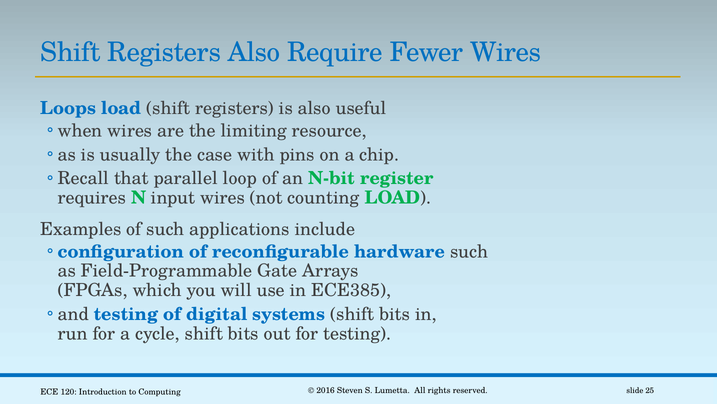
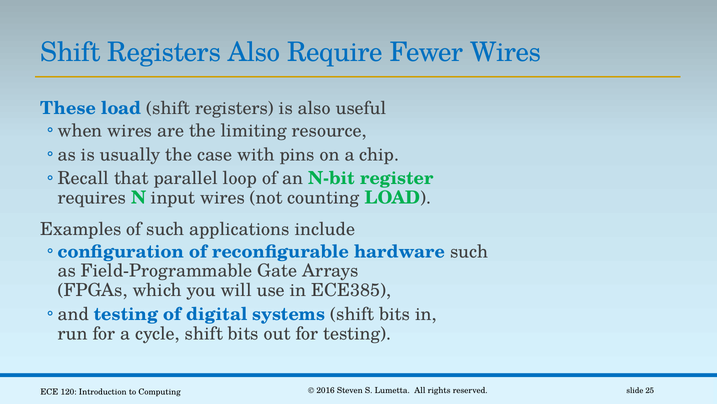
Loops: Loops -> These (68, 108)
